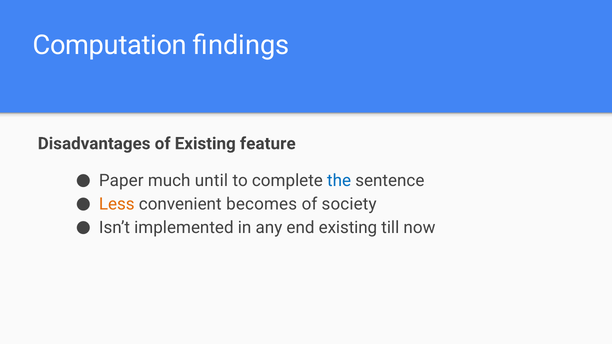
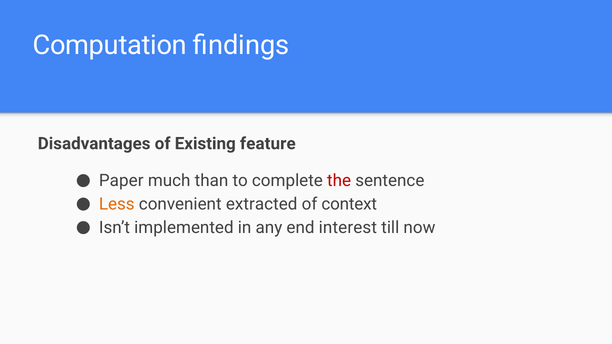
until: until -> than (212, 181)
the colour: blue -> red (339, 181)
becomes: becomes -> extracted (262, 204)
society: society -> context (349, 204)
end existing: existing -> interest (348, 228)
